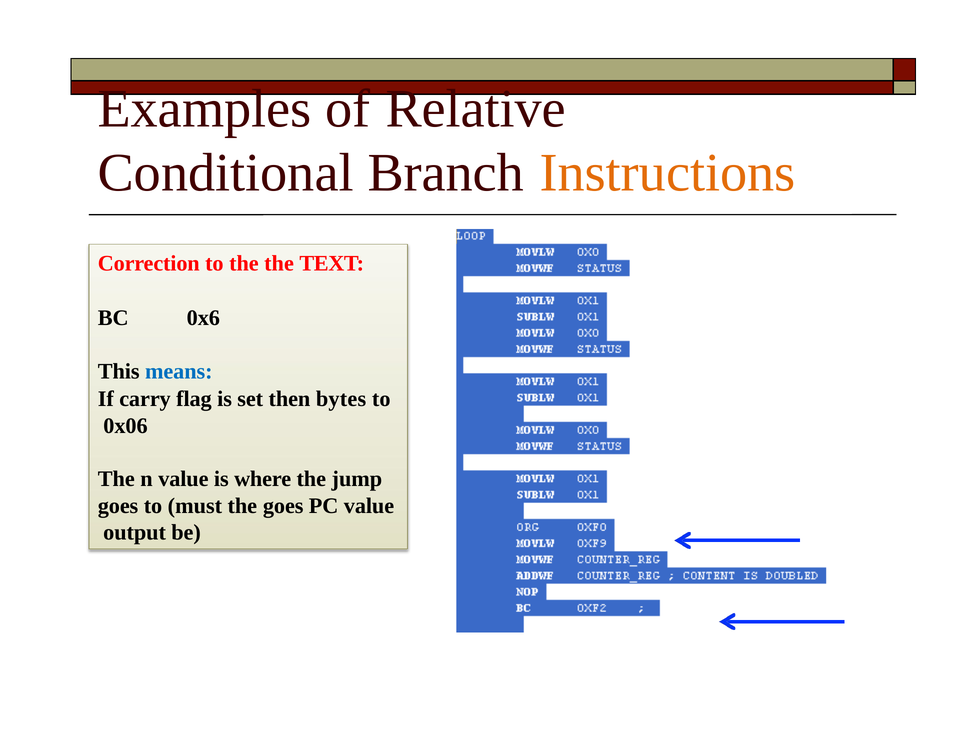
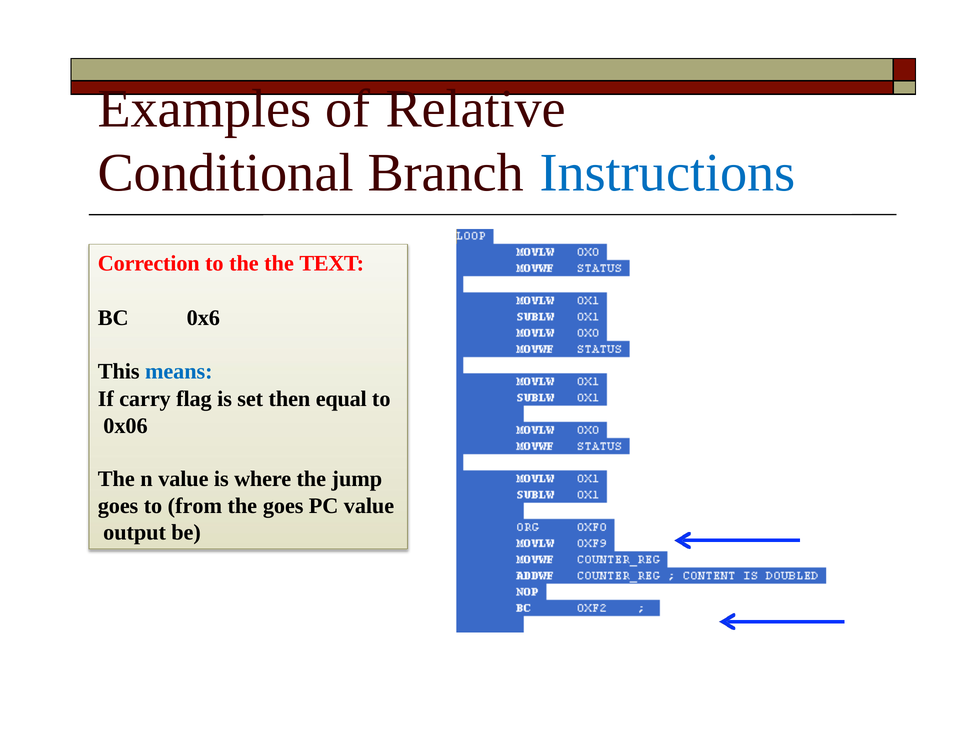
Instructions colour: orange -> blue (668, 173)
bytes: bytes -> equal (341, 399)
must: must -> from (195, 506)
